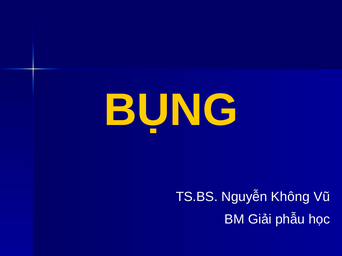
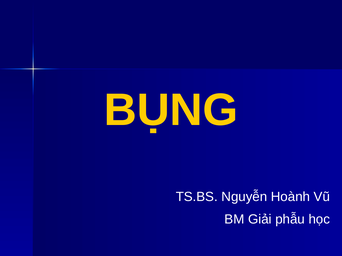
Không: Không -> Hoành (290, 197)
